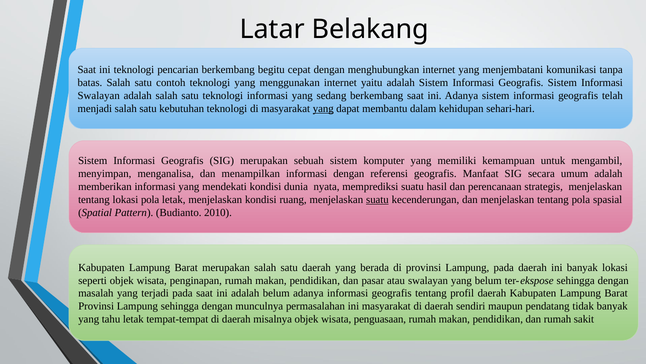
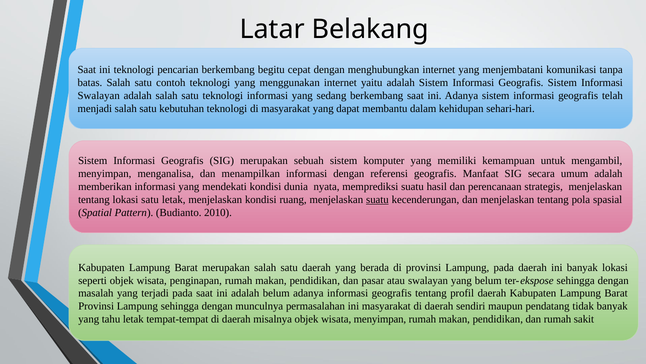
yang underline: present -> none (323, 108)
lokasi pola: pola -> satu (150, 199)
wisata penguasaan: penguasaan -> menyimpan (380, 319)
